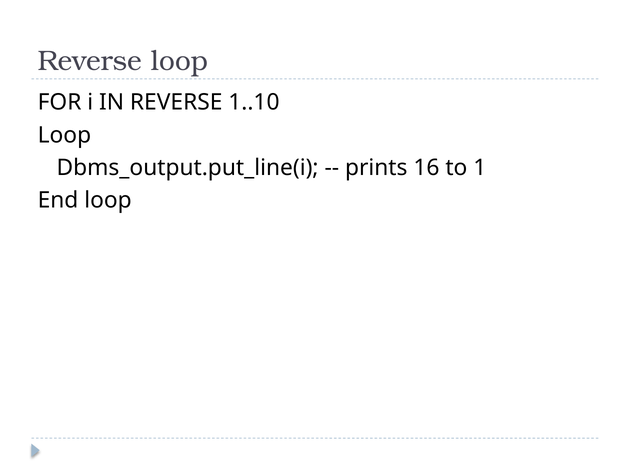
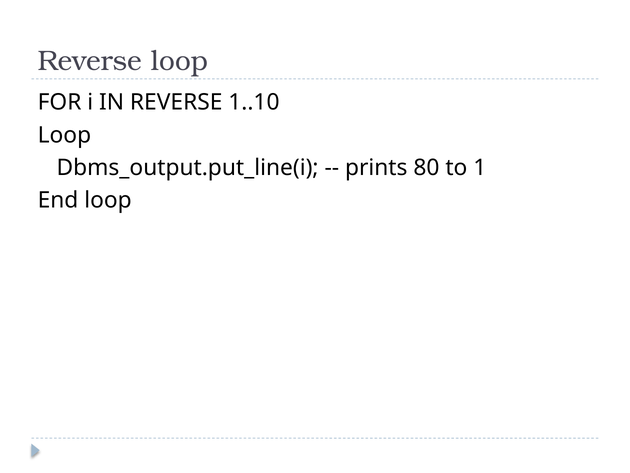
16: 16 -> 80 (426, 167)
